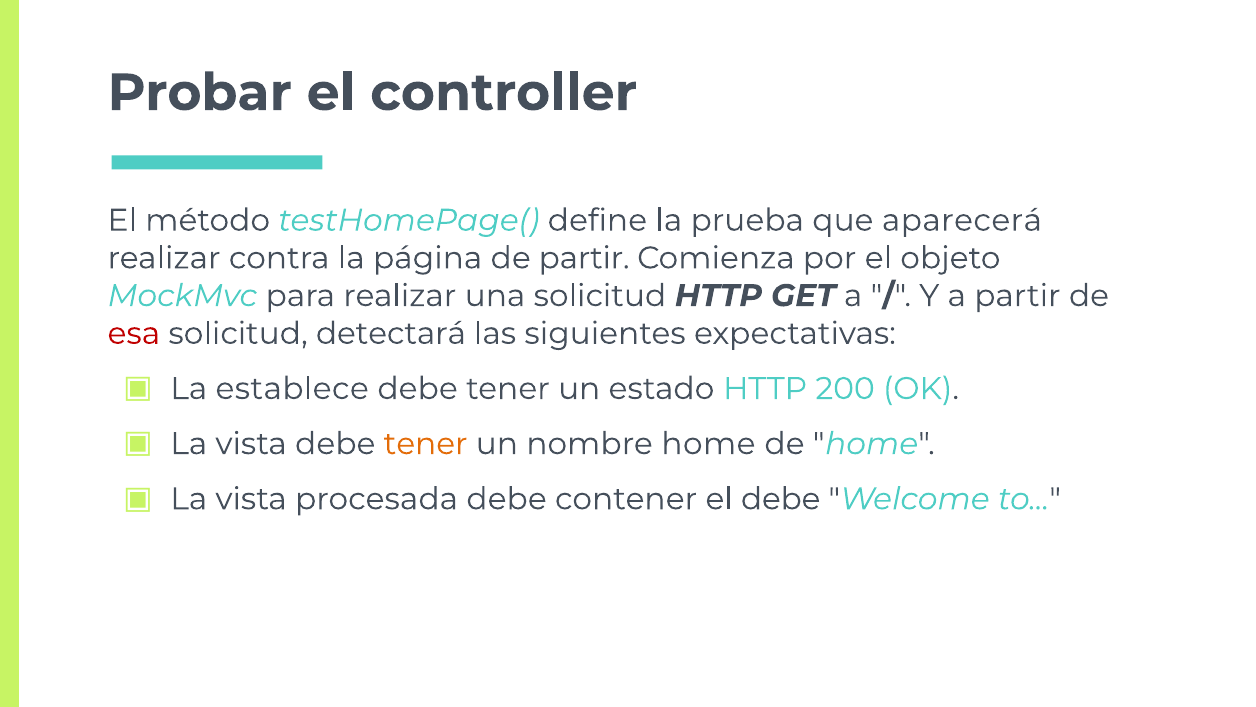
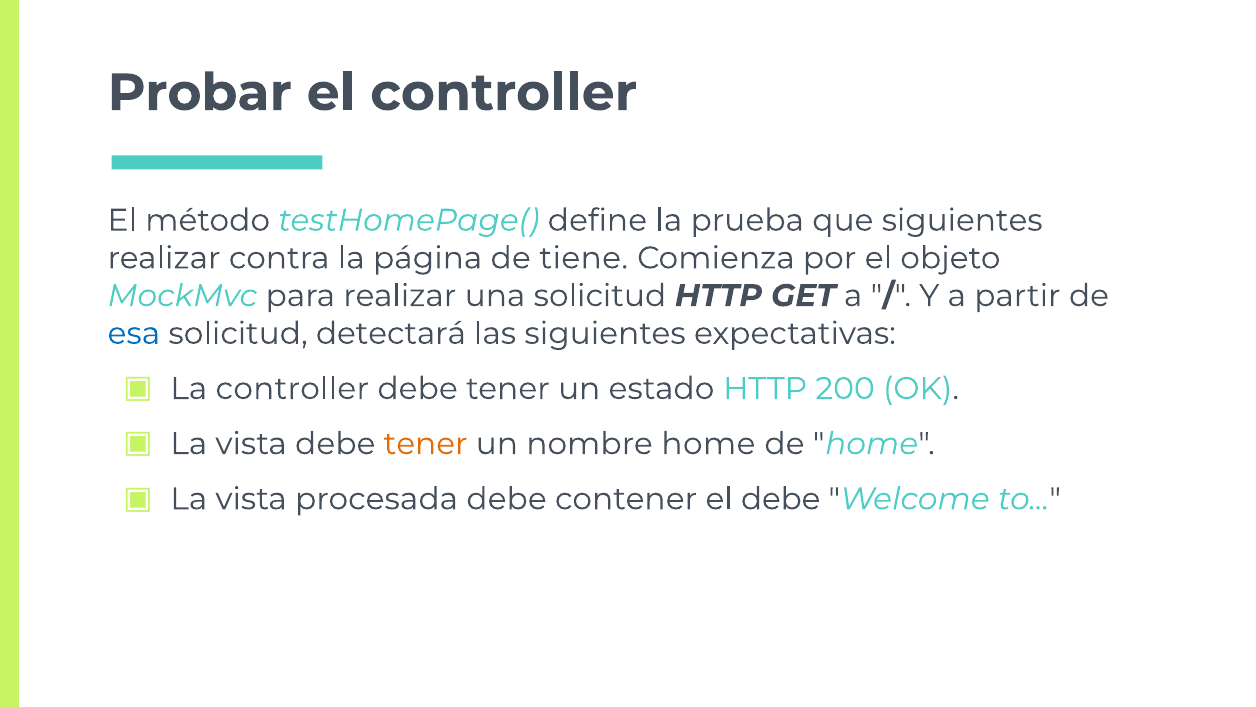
que aparecerá: aparecerá -> siguientes (962, 220)
de partir: partir -> tiene (584, 258)
esa colour: red -> blue (134, 333)
La establece: establece -> controller (292, 388)
